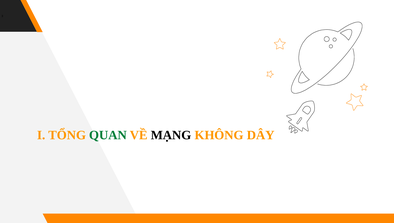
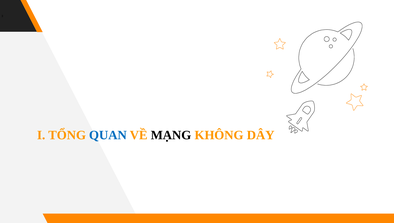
QUAN colour: green -> blue (108, 135)
